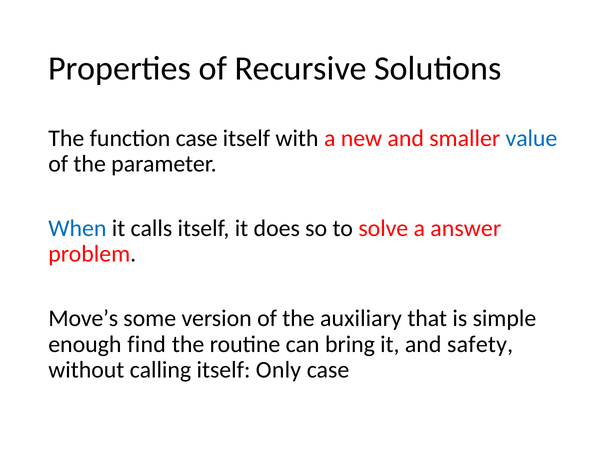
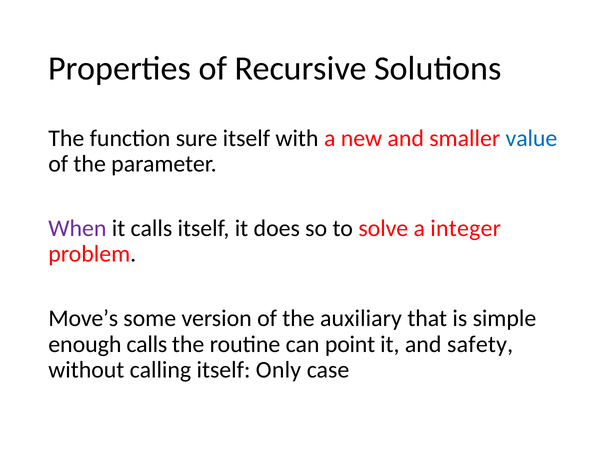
function case: case -> sure (197, 138)
When colour: blue -> purple (77, 229)
answer: answer -> integer (466, 229)
enough find: find -> calls (147, 345)
bring: bring -> point (350, 345)
